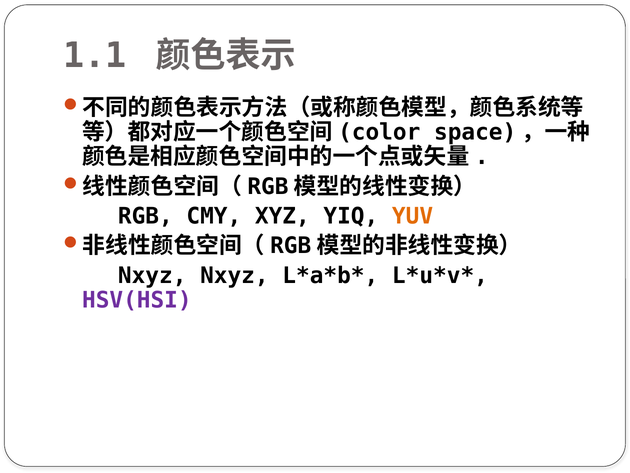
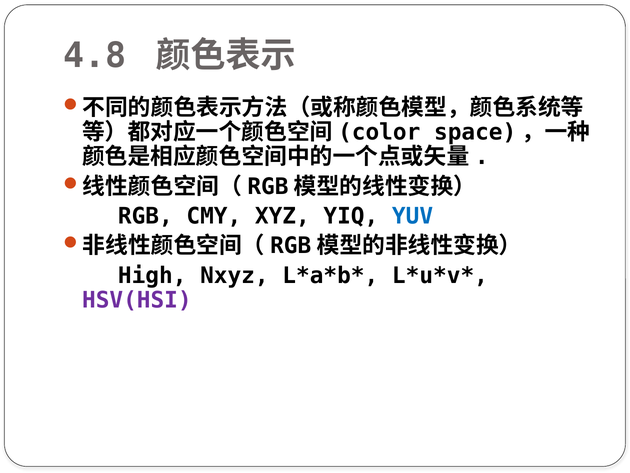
1.1: 1.1 -> 4.8 (95, 55)
YUV colour: orange -> blue (413, 216)
Nxyz: Nxyz -> High (152, 275)
